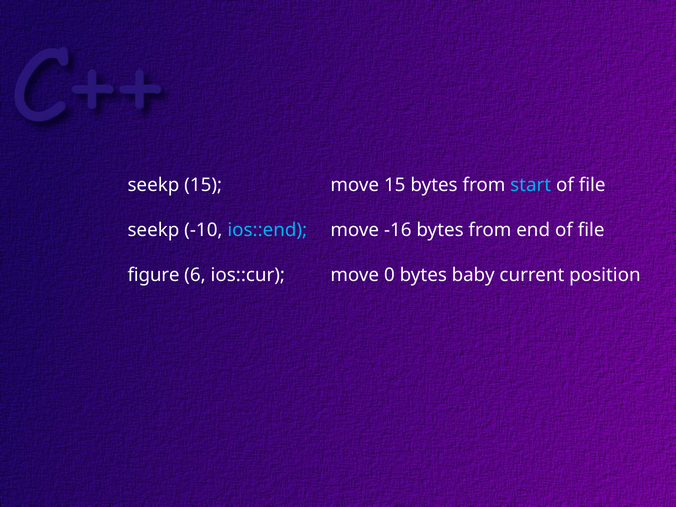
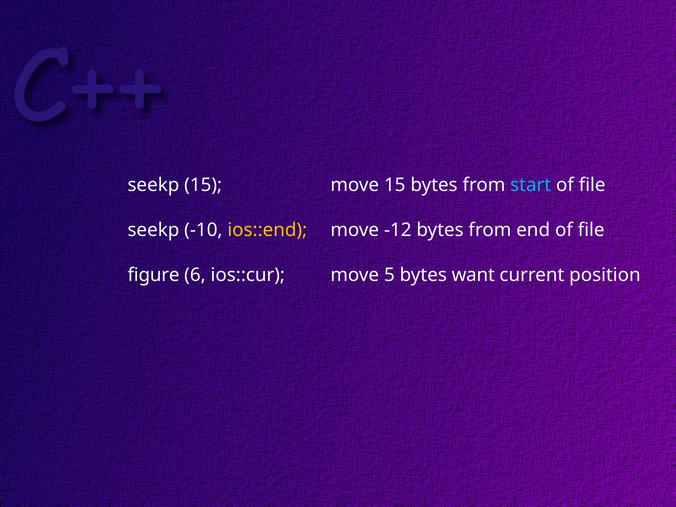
ios::end colour: light blue -> yellow (267, 230)
-16: -16 -> -12 (398, 230)
0: 0 -> 5 (389, 275)
baby: baby -> want (473, 275)
